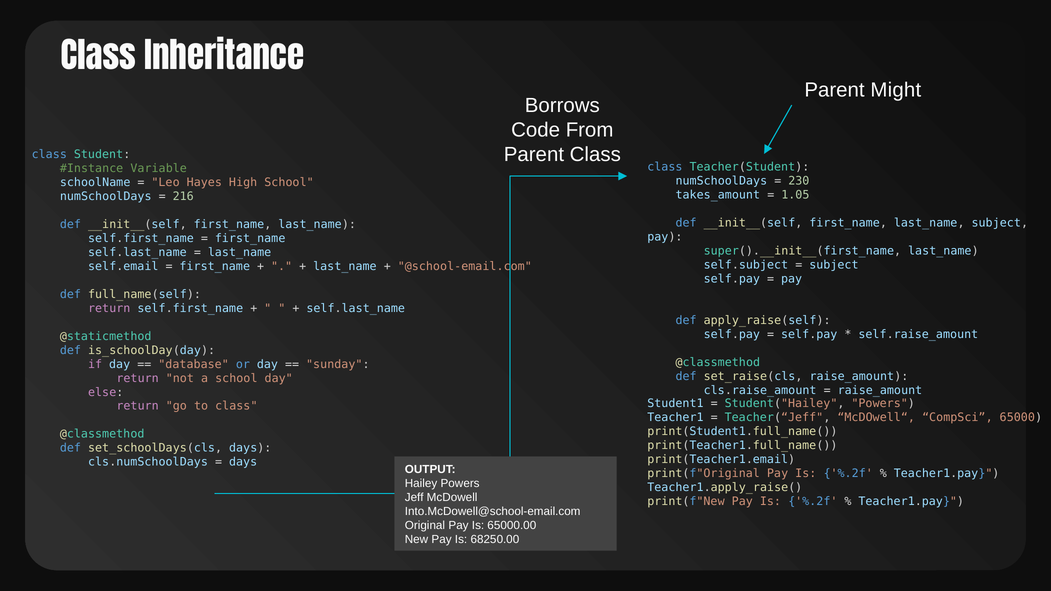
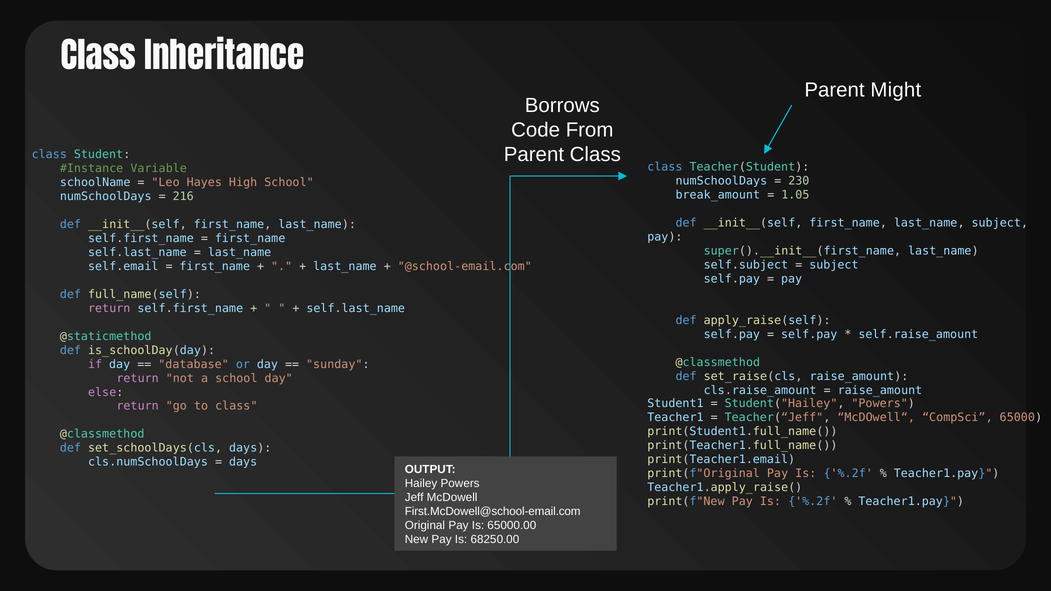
takes_amount: takes_amount -> break_amount (718, 195)
Into.McDowell@school-email.com: Into.McDowell@school-email.com -> First.McDowell@school-email.com (493, 512)
